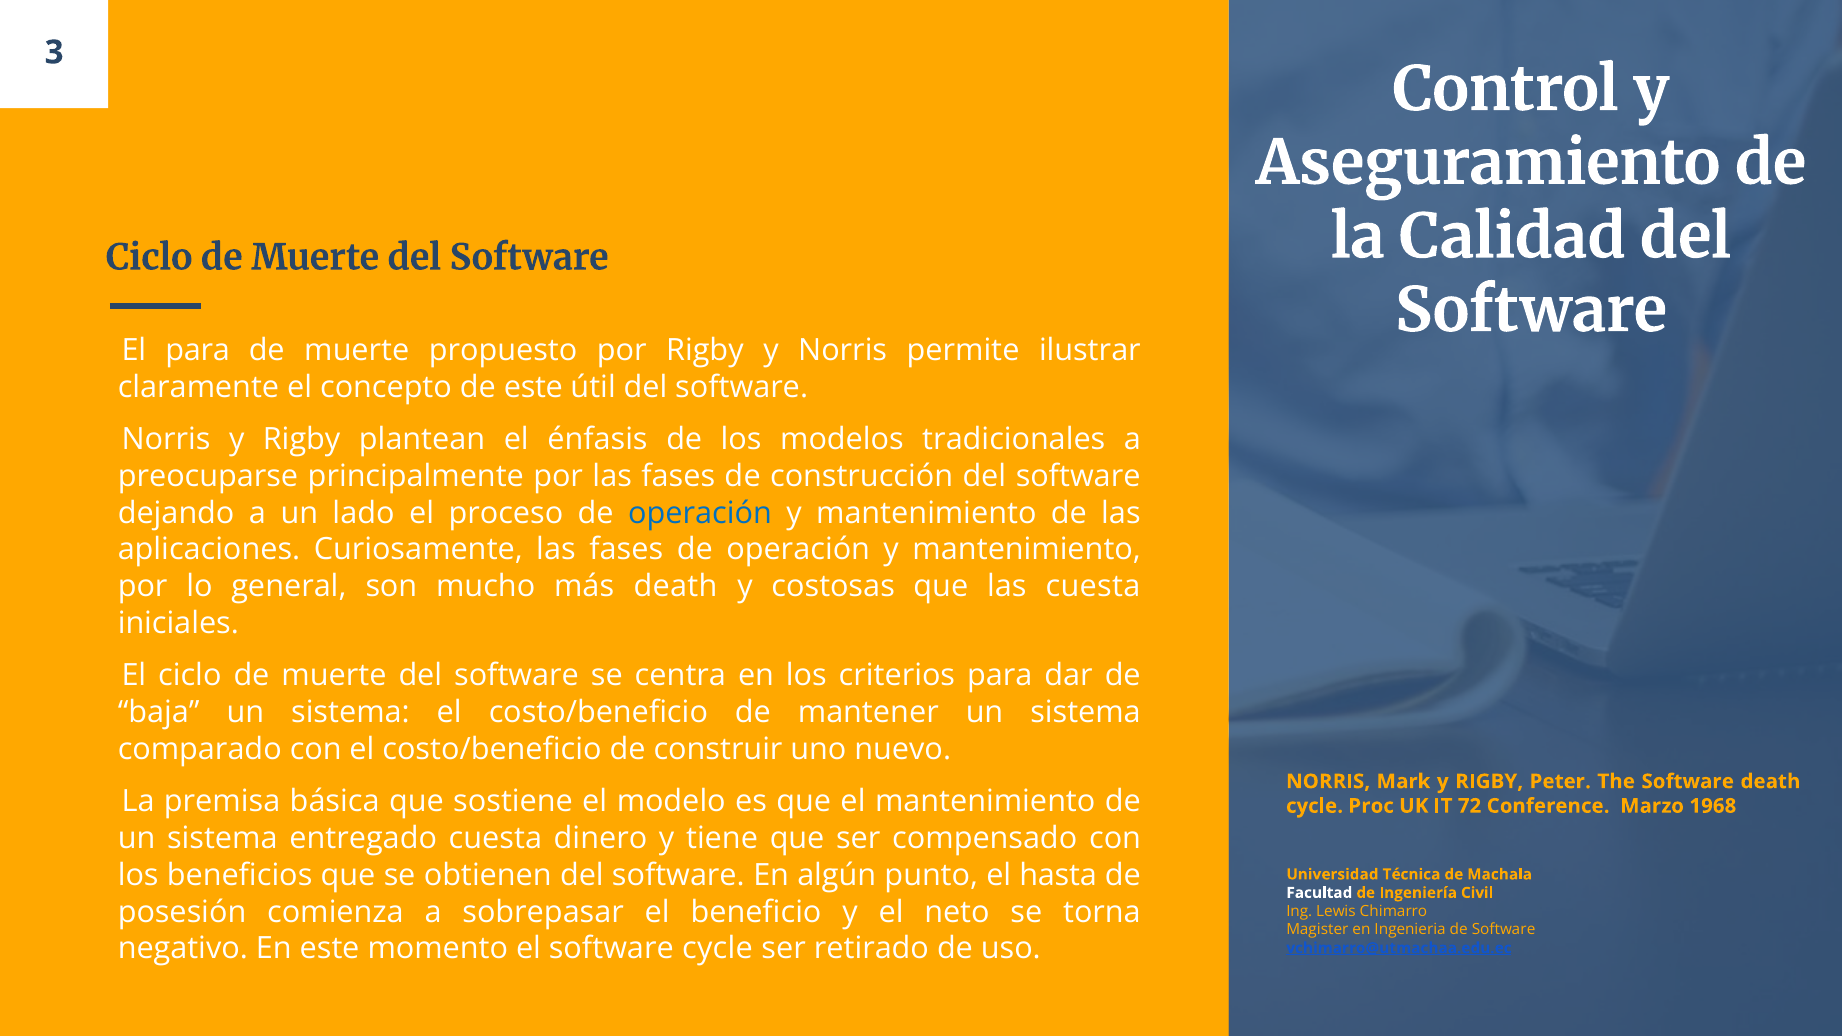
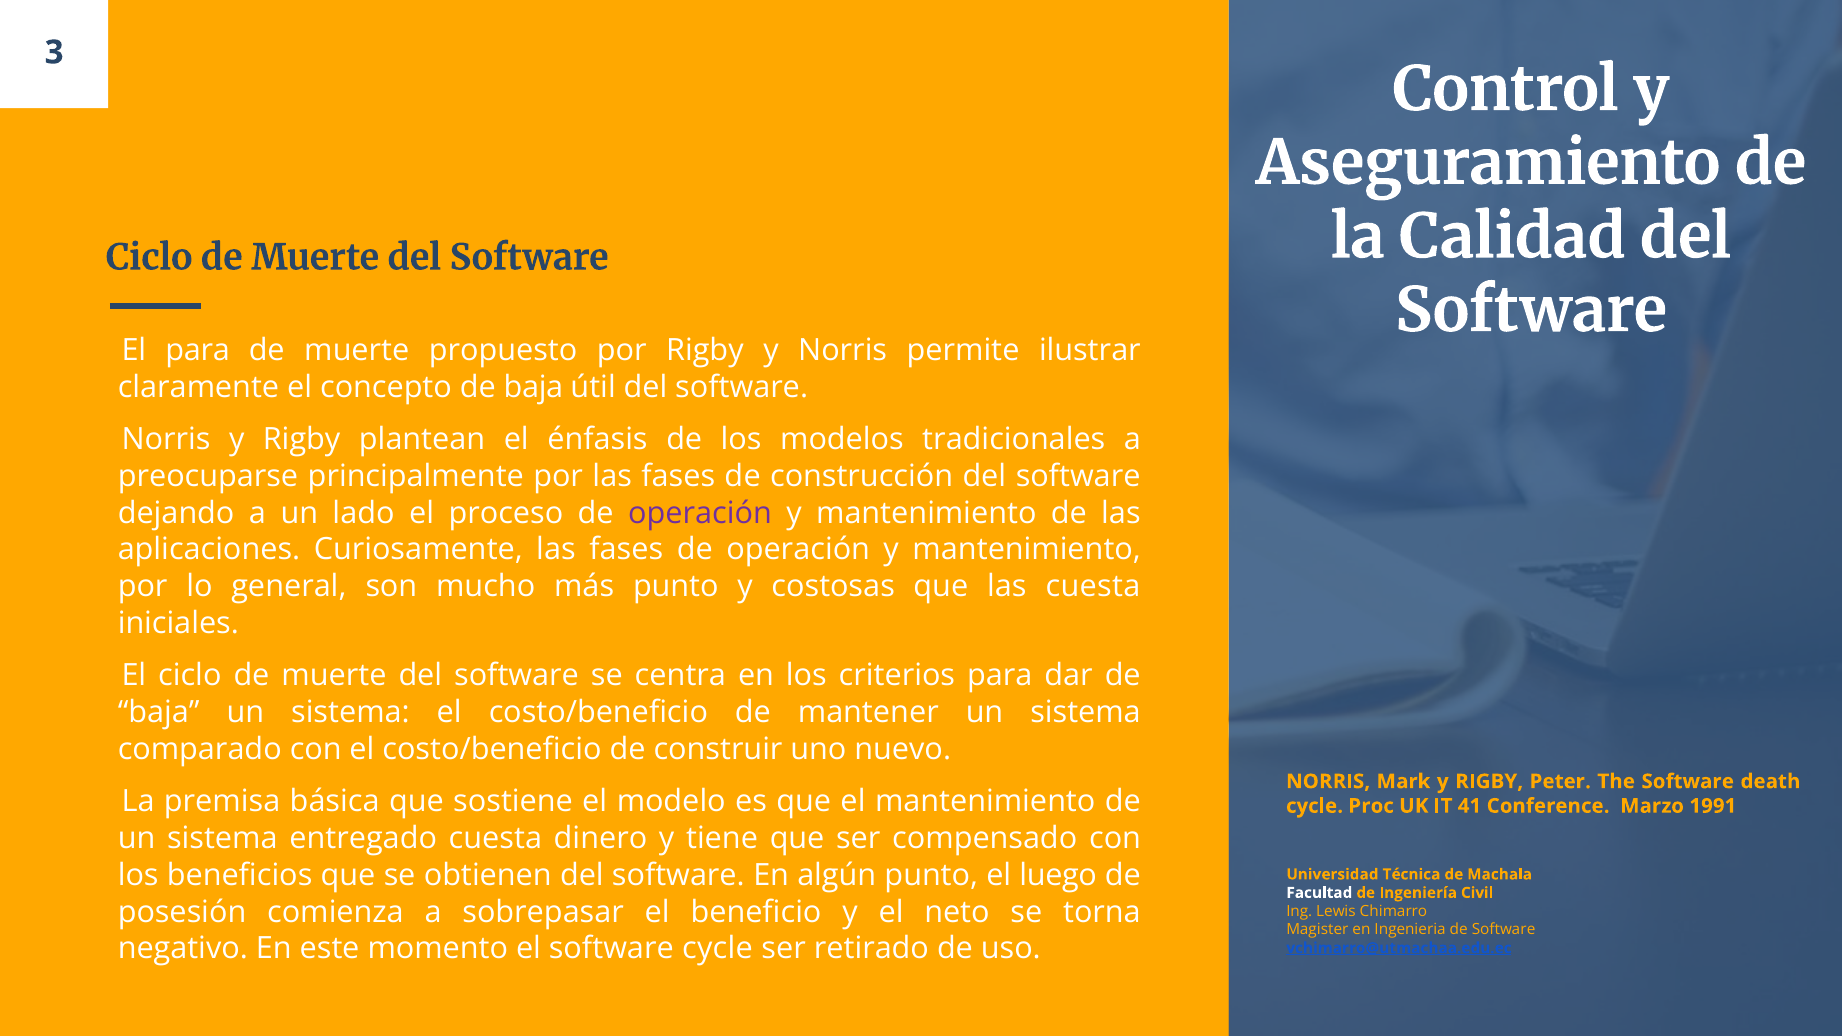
concepto de este: este -> baja (533, 387)
operación colour: blue -> purple (700, 513)
más death: death -> punto (676, 587)
72: 72 -> 41 (1469, 806)
1968: 1968 -> 1991 (1713, 806)
hasta: hasta -> luego (1058, 875)
